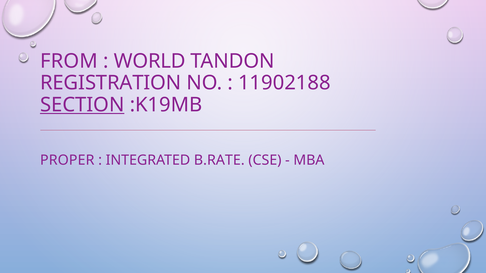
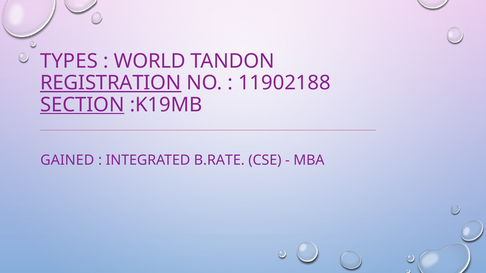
FROM: FROM -> TYPES (69, 61)
REGISTRATION underline: none -> present (111, 83)
PROPER: PROPER -> GAINED (67, 160)
